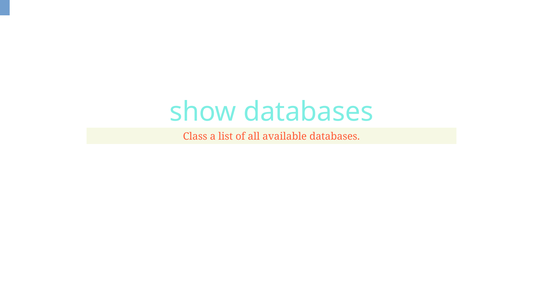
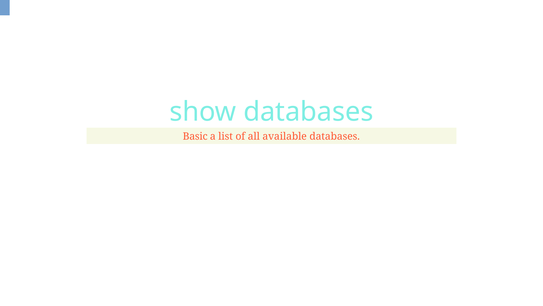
Class: Class -> Basic (195, 136)
